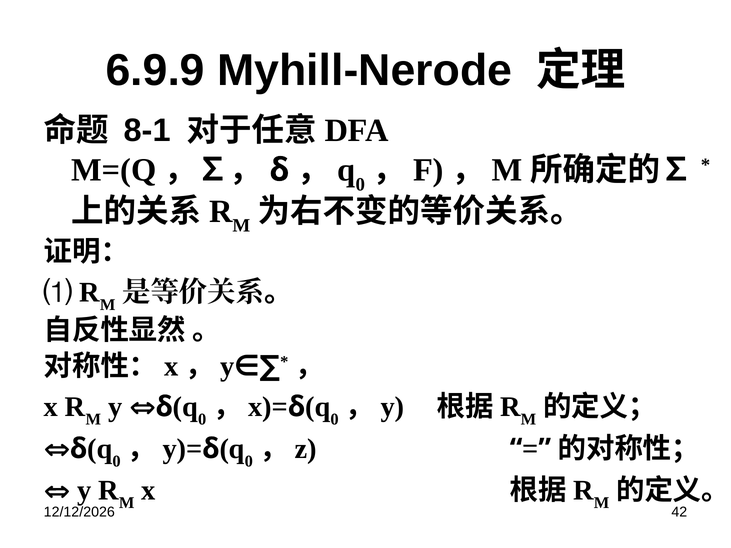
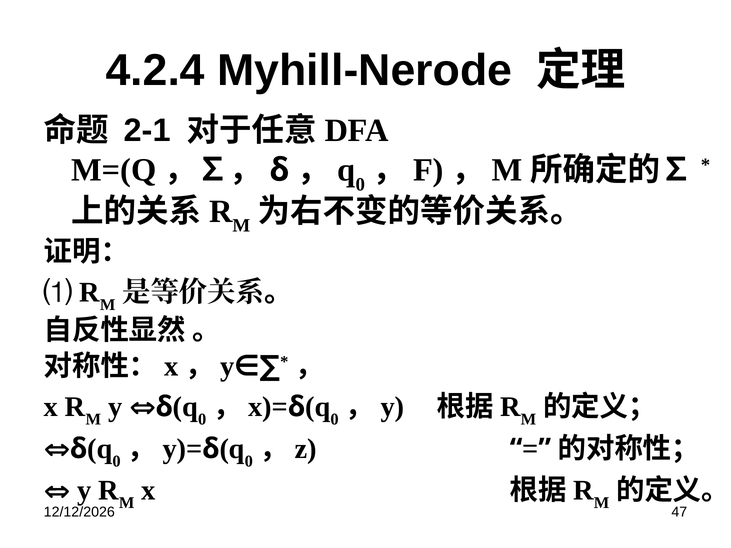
6.9.9: 6.9.9 -> 4.2.4 (155, 71)
8-1: 8-1 -> 2-1 (147, 131)
42: 42 -> 47 (679, 512)
